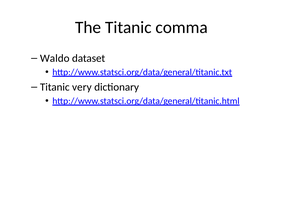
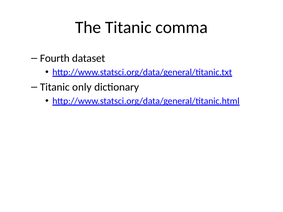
Waldo: Waldo -> Fourth (55, 58)
very: very -> only (82, 87)
